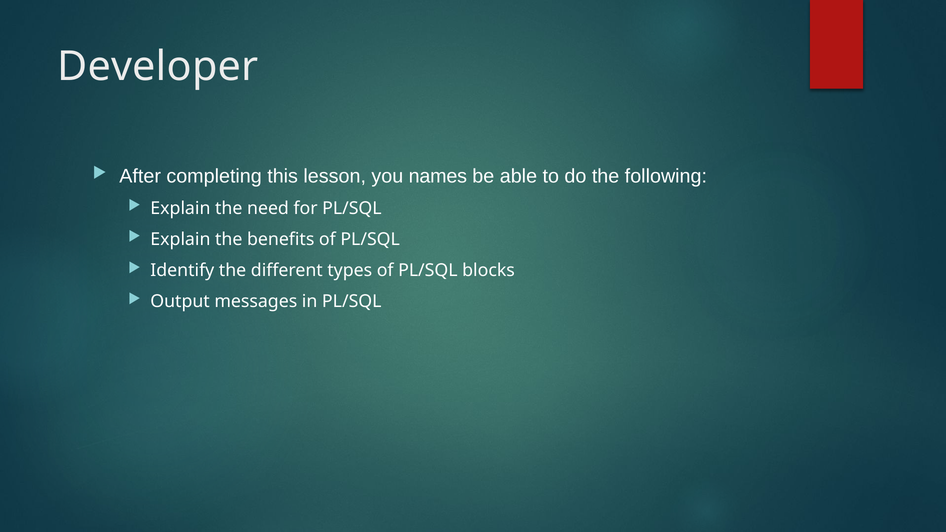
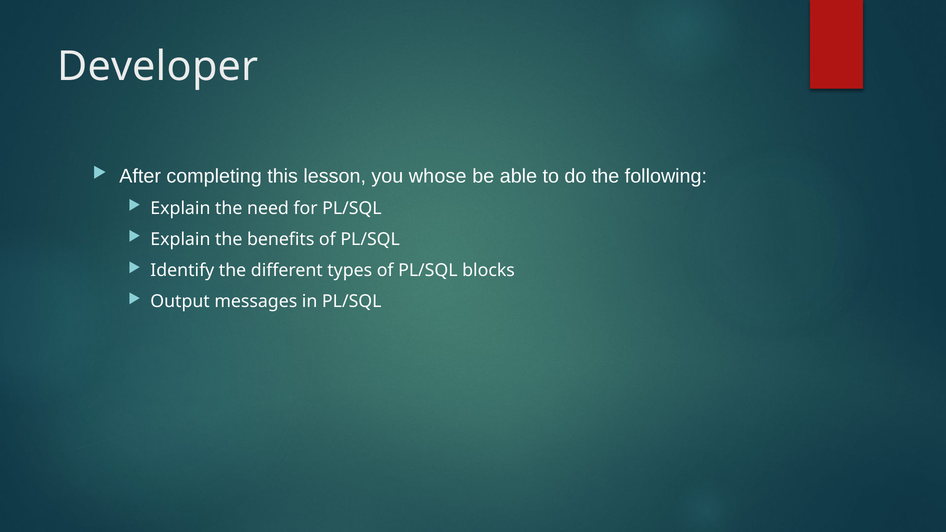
names: names -> whose (438, 176)
